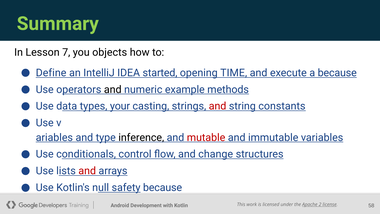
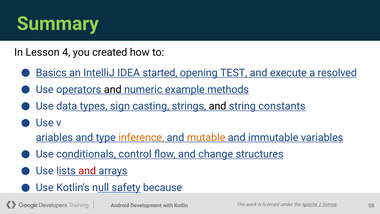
7: 7 -> 4 (66, 52)
objects: objects -> created (110, 52)
Define: Define -> Basics (51, 73)
TIME: TIME -> TEST (234, 73)
a because: because -> resolved (337, 73)
your: your -> sign (120, 106)
and colour: red -> black (218, 106)
inference colour: black -> orange (141, 137)
mutable colour: red -> orange (206, 137)
